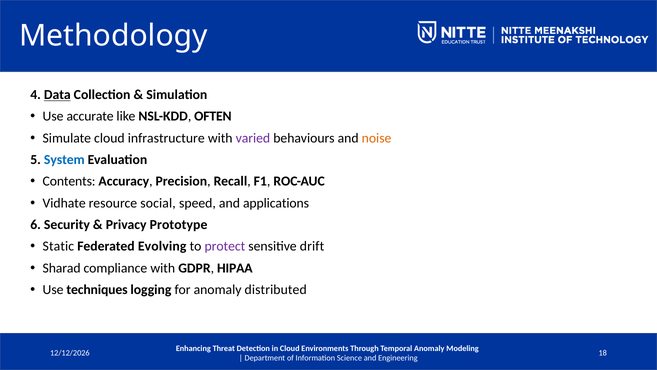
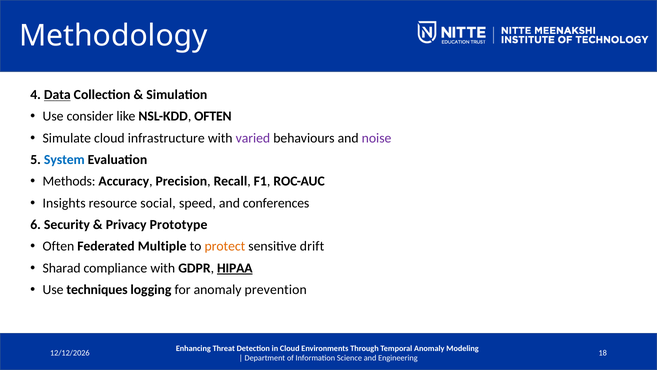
accurate: accurate -> consider (90, 116)
noise colour: orange -> purple (377, 138)
Contents: Contents -> Methods (69, 181)
Vidhate: Vidhate -> Insights (64, 203)
applications: applications -> conferences (276, 203)
Static: Static -> Often (58, 246)
Evolving: Evolving -> Multiple (162, 246)
protect colour: purple -> orange (225, 246)
HIPAA underline: none -> present (235, 268)
distributed: distributed -> prevention (276, 289)
